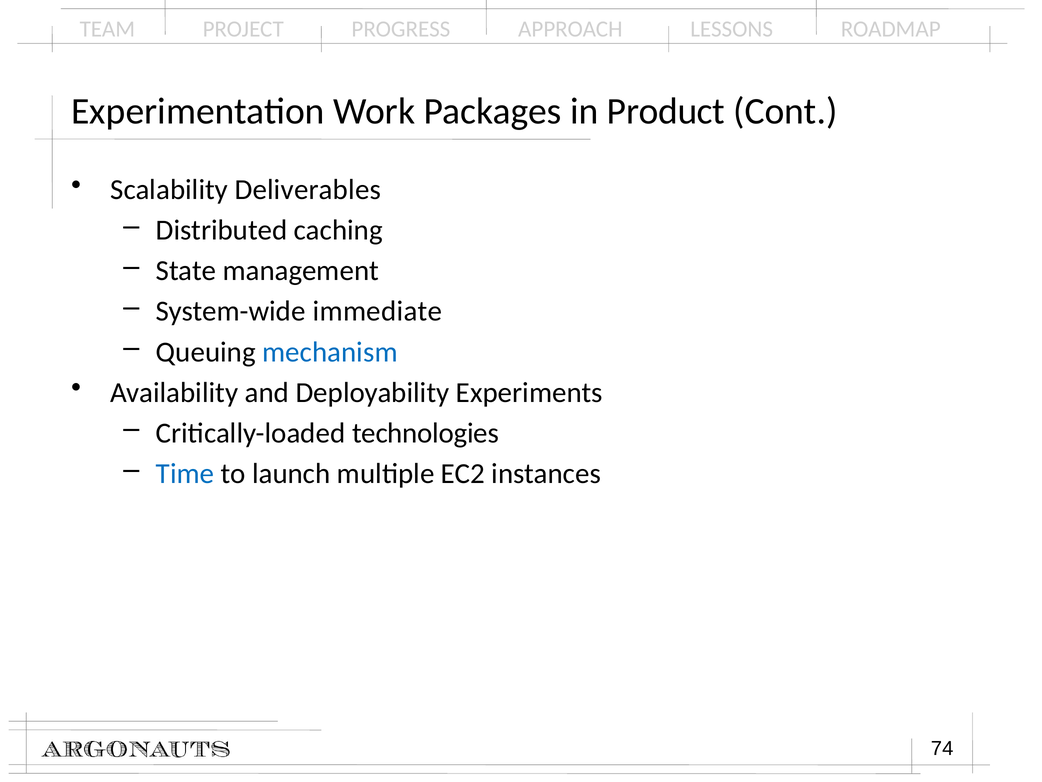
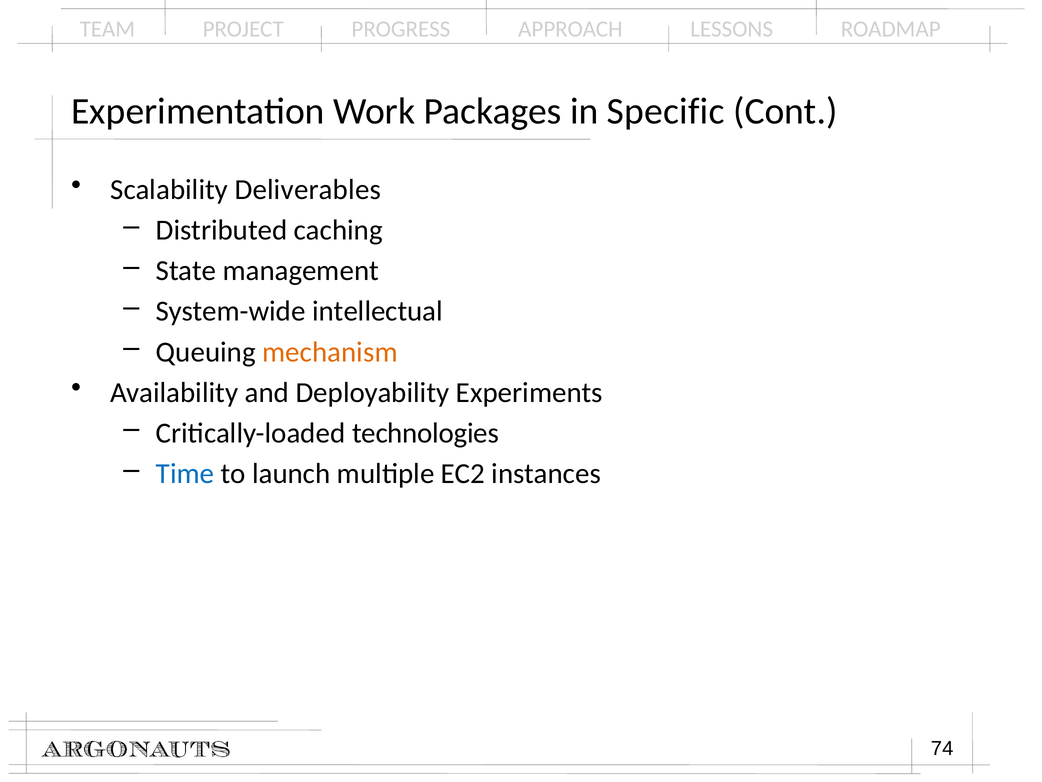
Product: Product -> Specific (666, 111)
immediate: immediate -> intellectual (378, 311)
mechanism colour: blue -> orange (330, 352)
